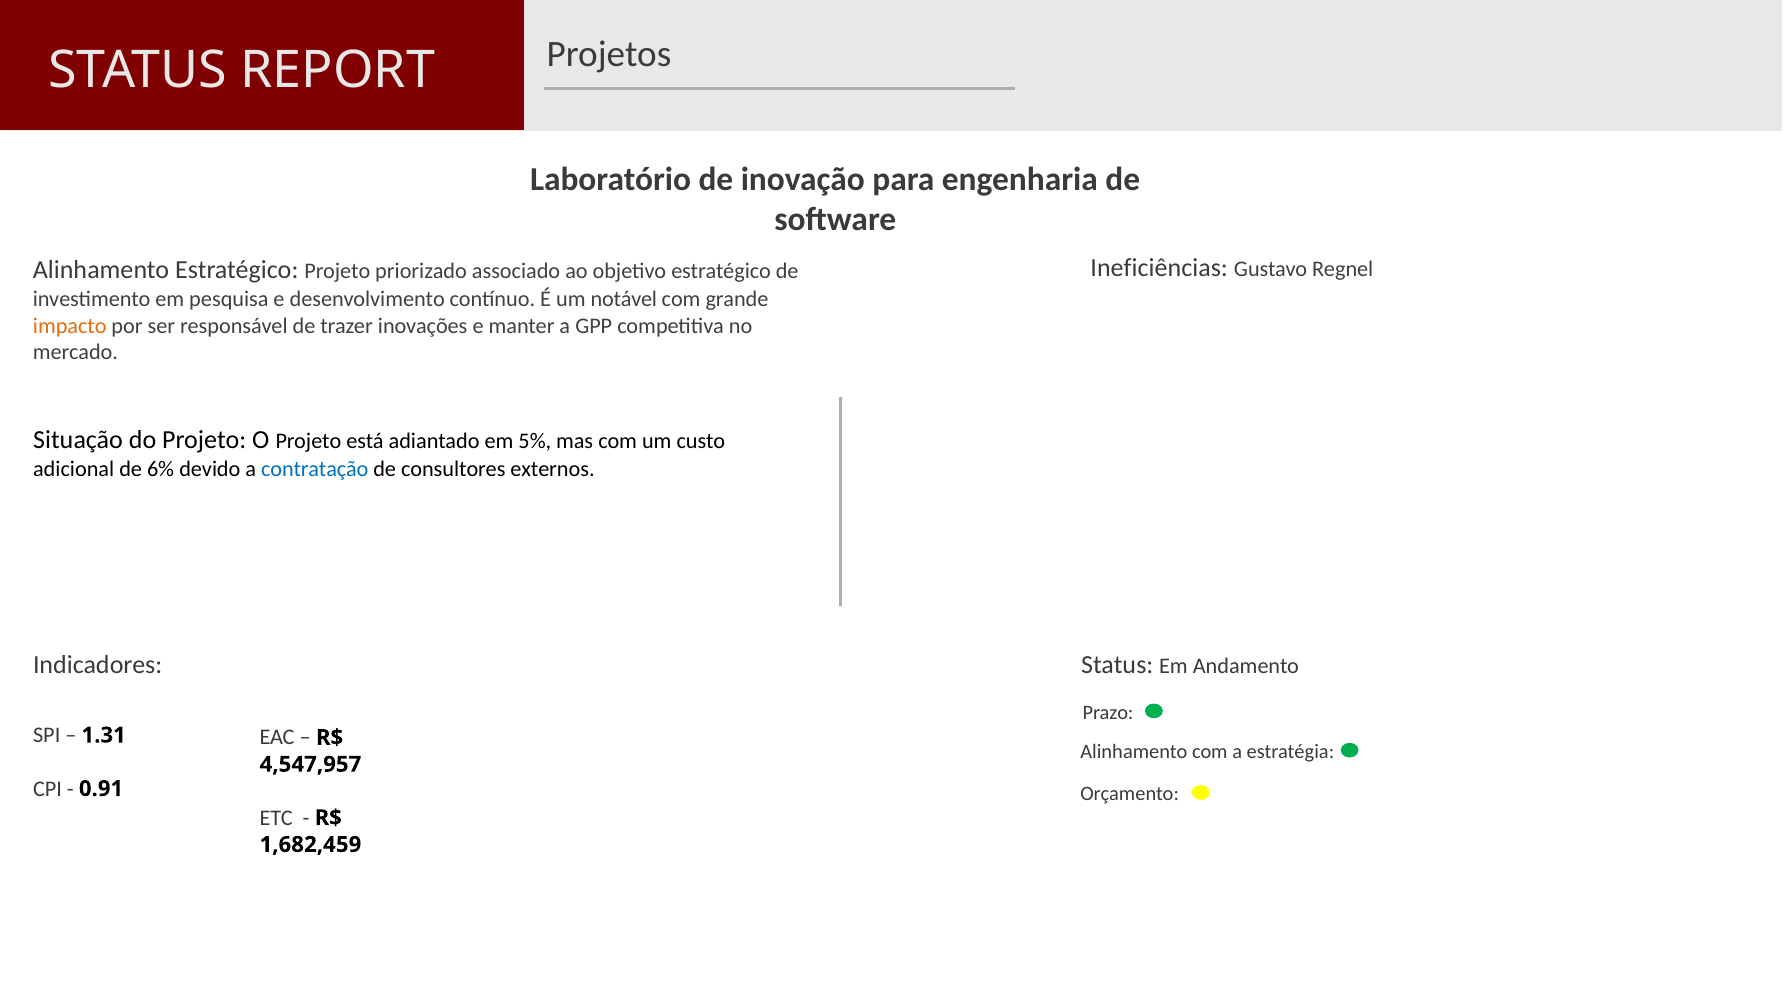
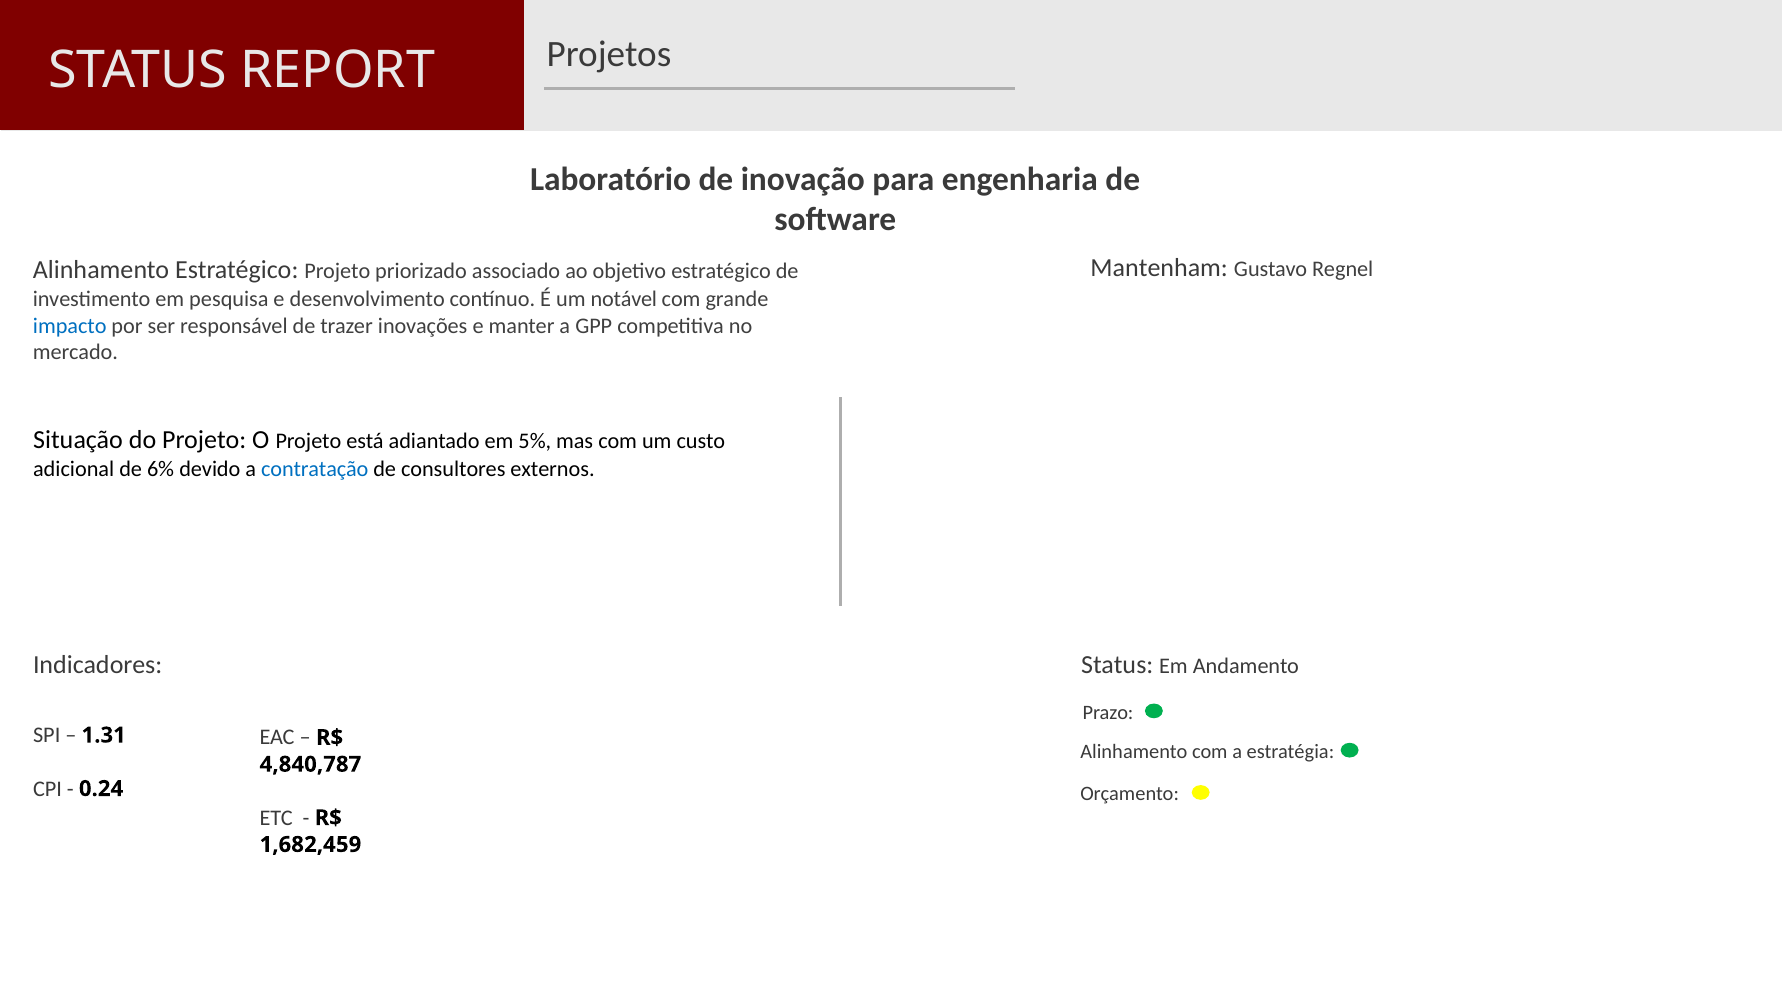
Ineficiências: Ineficiências -> Mantenham (1159, 268)
impacto colour: orange -> blue (70, 326)
4,547,957: 4,547,957 -> 4,840,787 (310, 764)
0.91: 0.91 -> 0.24 (101, 789)
